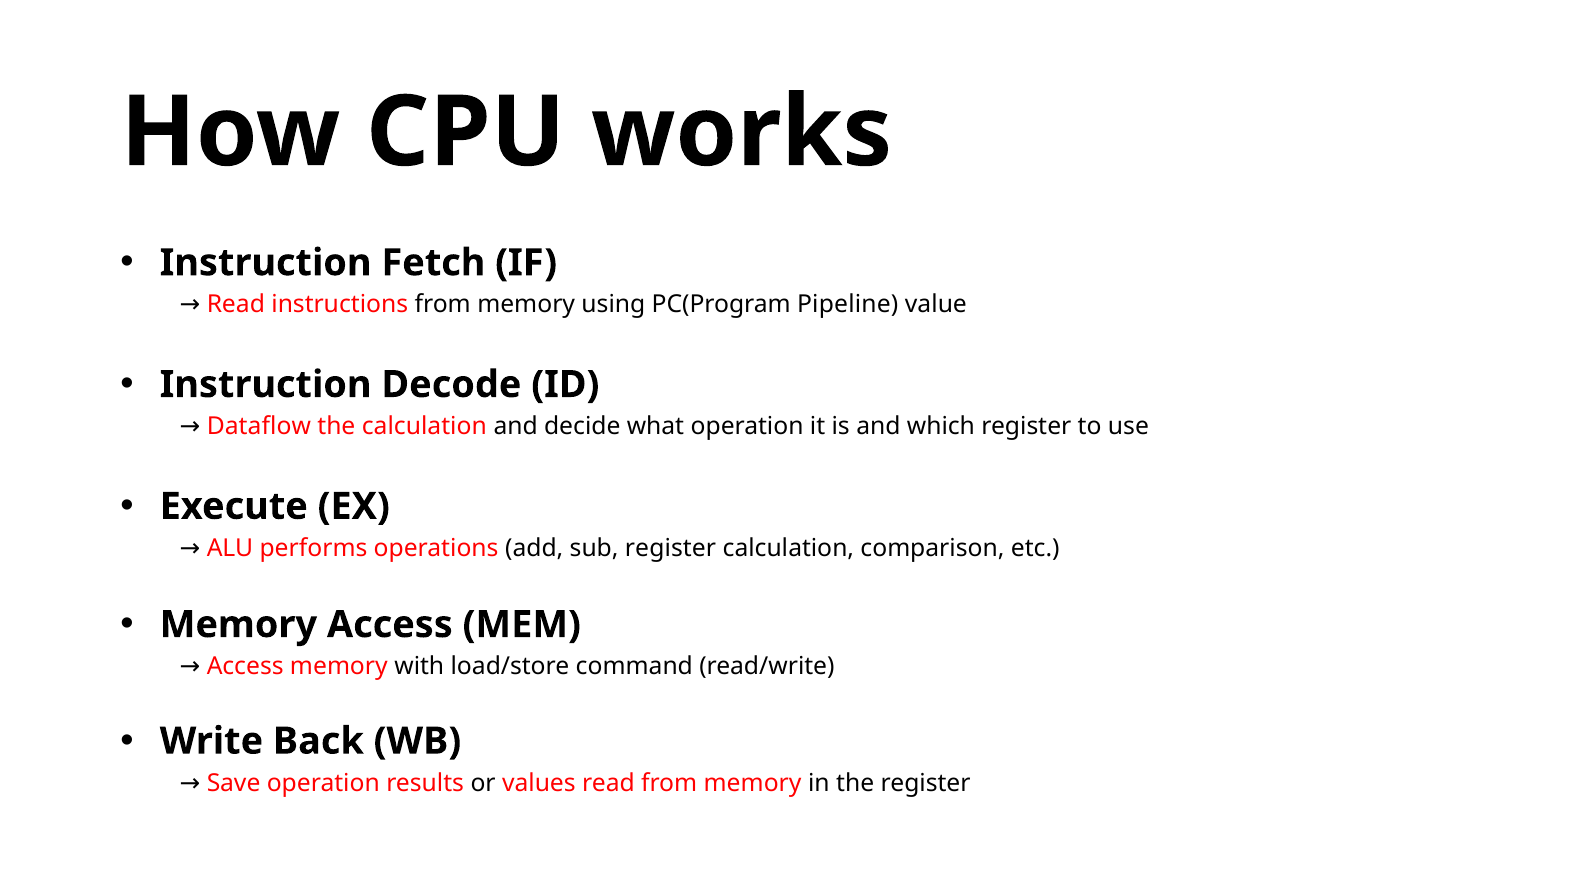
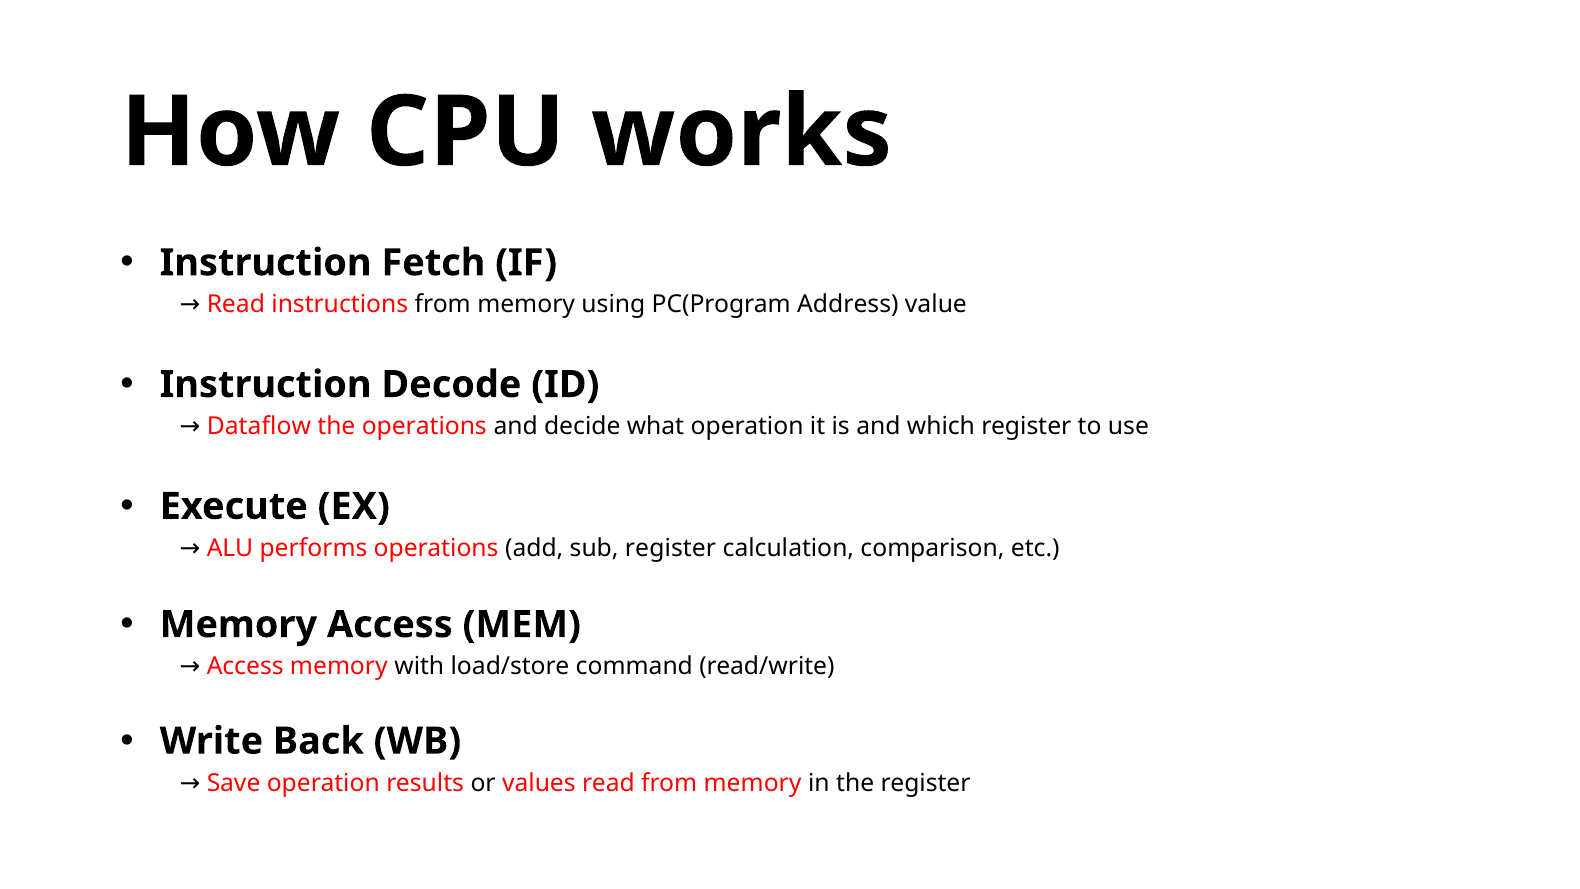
Pipeline: Pipeline -> Address (848, 305)
the calculation: calculation -> operations (424, 427)
